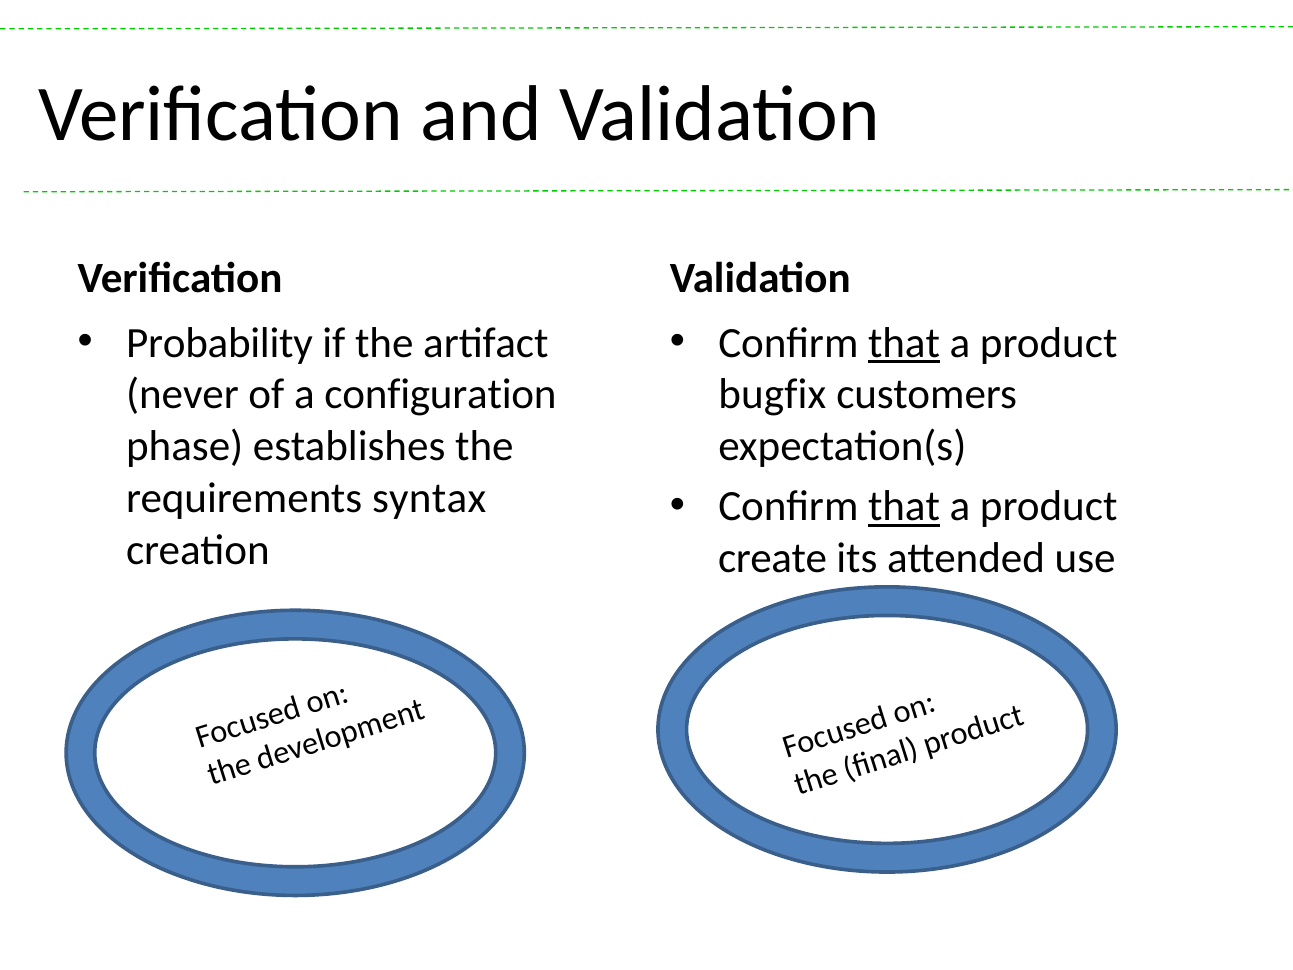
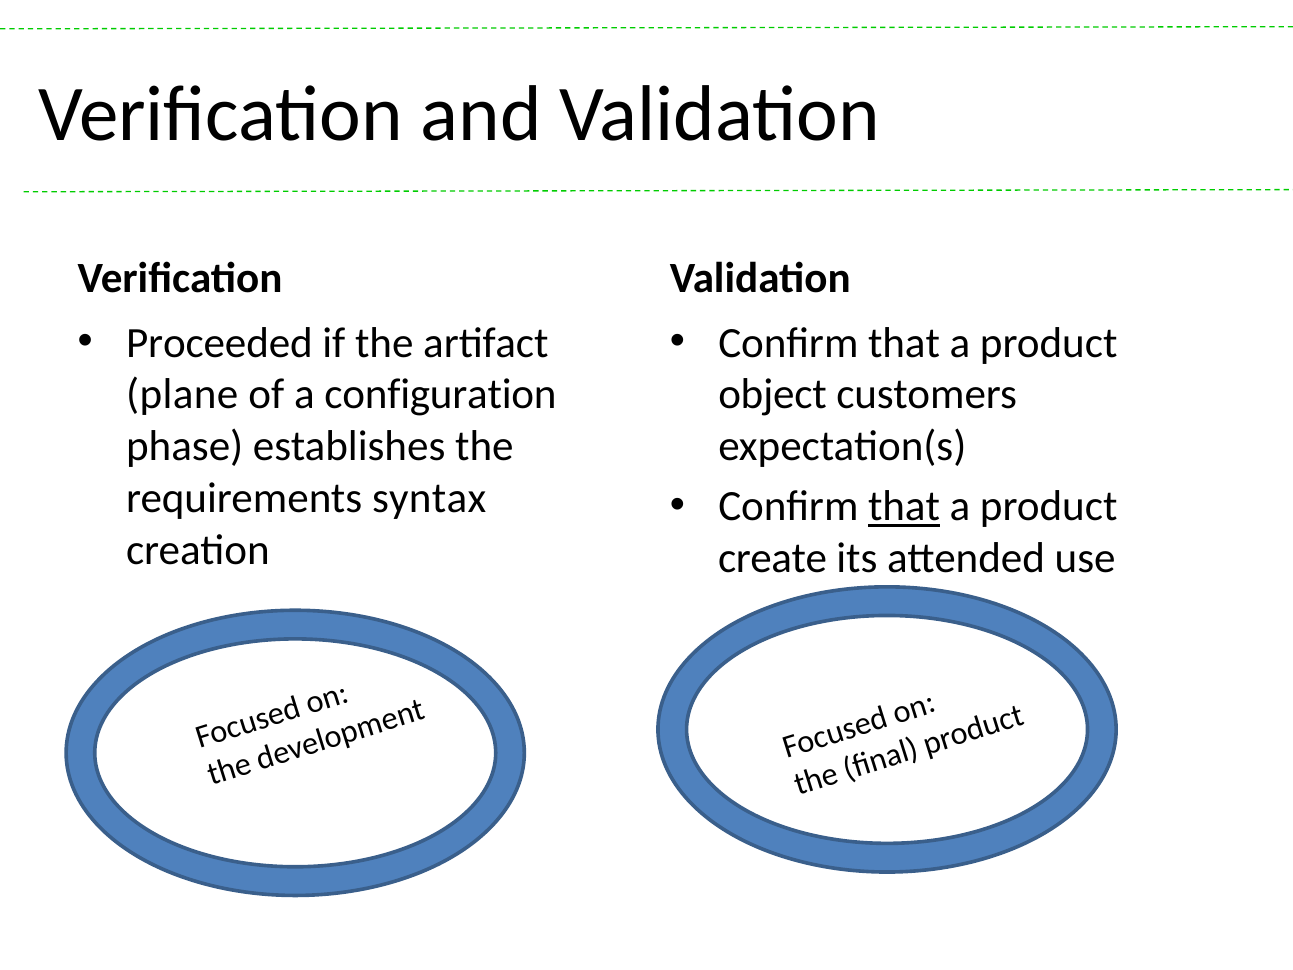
Probability: Probability -> Proceeded (219, 343)
that underline: present -> none (904, 343)
never: never -> plane (182, 395)
bugfix: bugfix -> object (772, 395)
